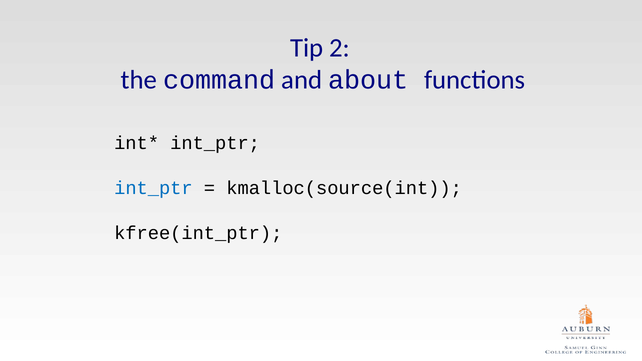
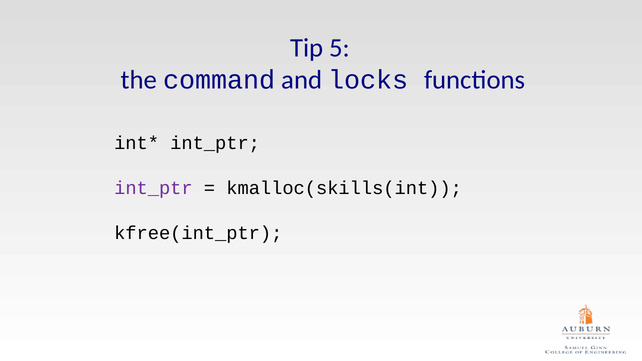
2: 2 -> 5 (339, 48)
about: about -> locks (368, 80)
int_ptr colour: blue -> purple (153, 188)
kmalloc(source(int: kmalloc(source(int -> kmalloc(skills(int (344, 188)
